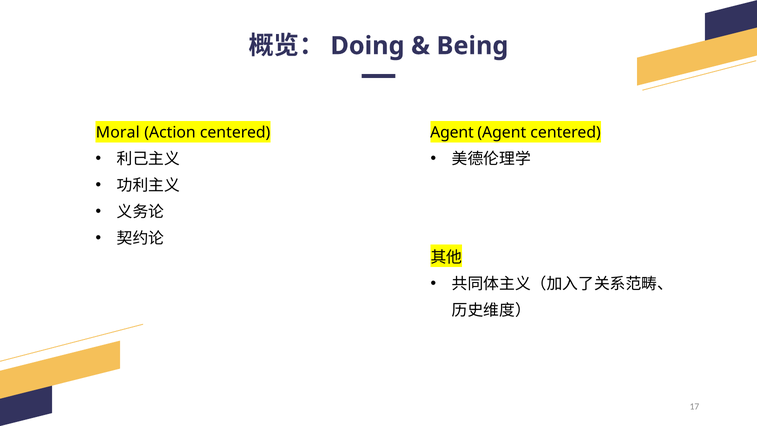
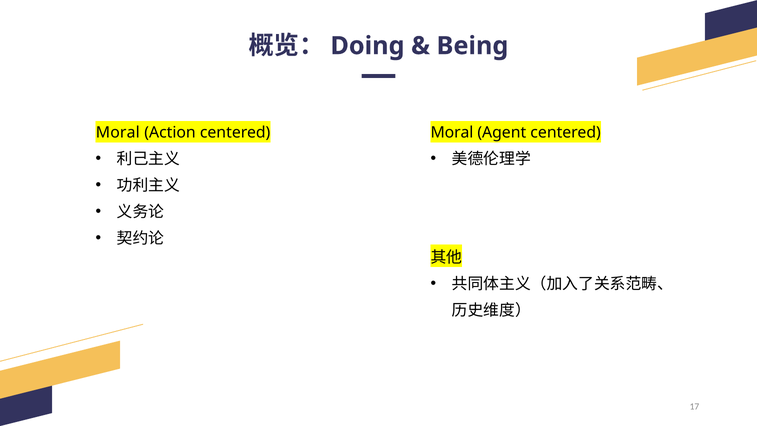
Agent: Agent -> Moral (452, 132)
